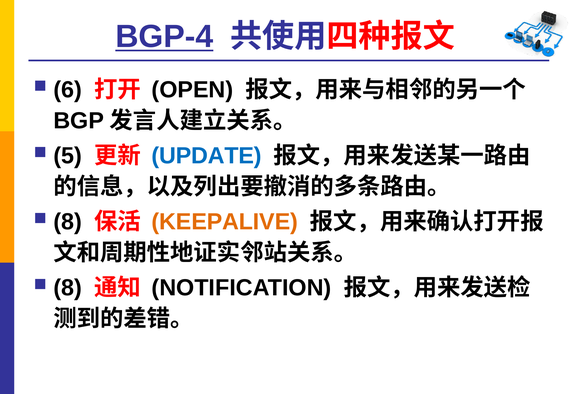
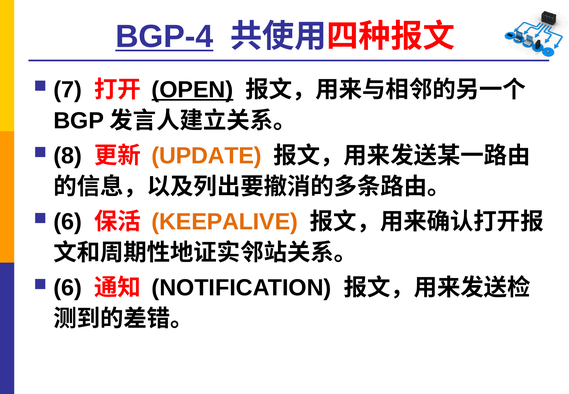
6: 6 -> 7 (68, 90)
OPEN underline: none -> present (192, 90)
5: 5 -> 8 (68, 156)
UPDATE colour: blue -> orange (207, 156)
8: 8 -> 6 (68, 222)
8: 8 -> 6 (68, 288)
